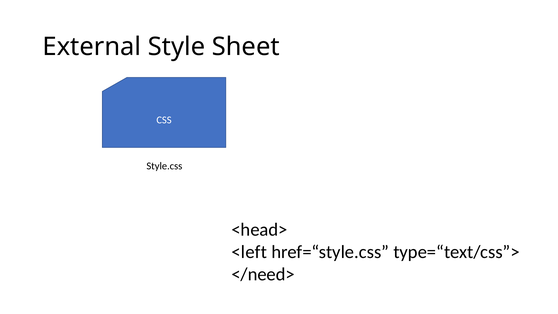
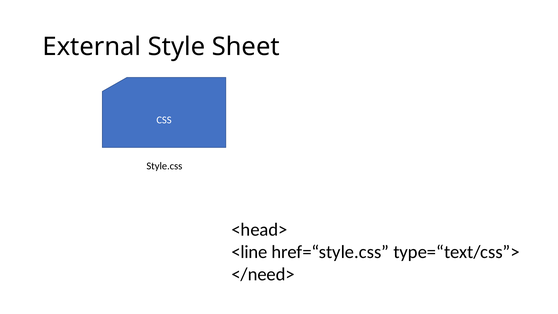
<left: <left -> <line (249, 252)
